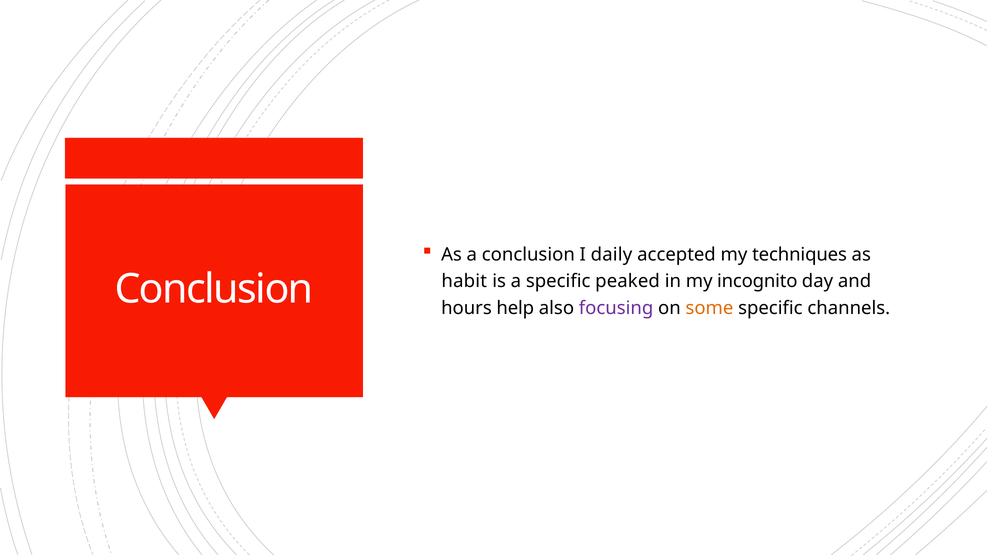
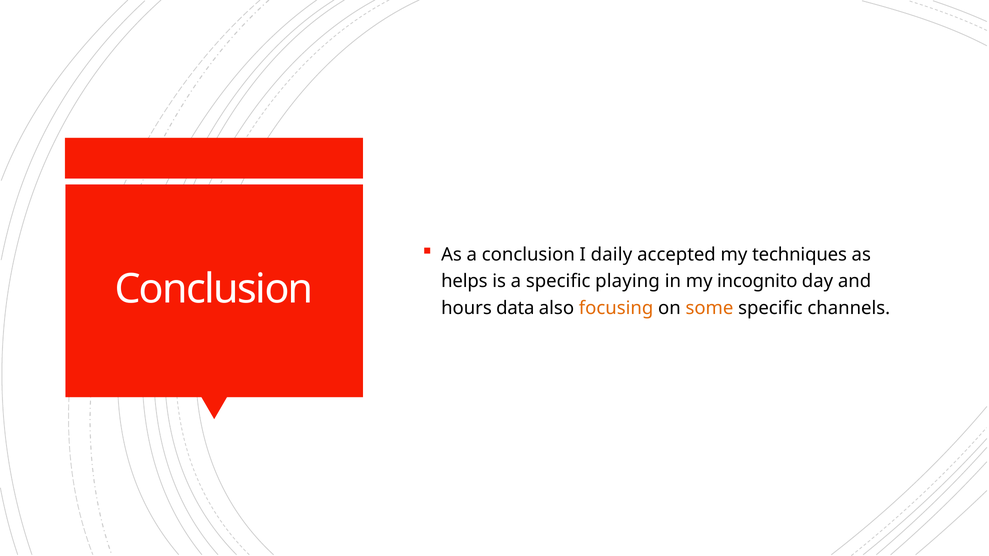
habit: habit -> helps (464, 282)
peaked: peaked -> playing (628, 282)
help: help -> data (515, 308)
focusing colour: purple -> orange (616, 308)
